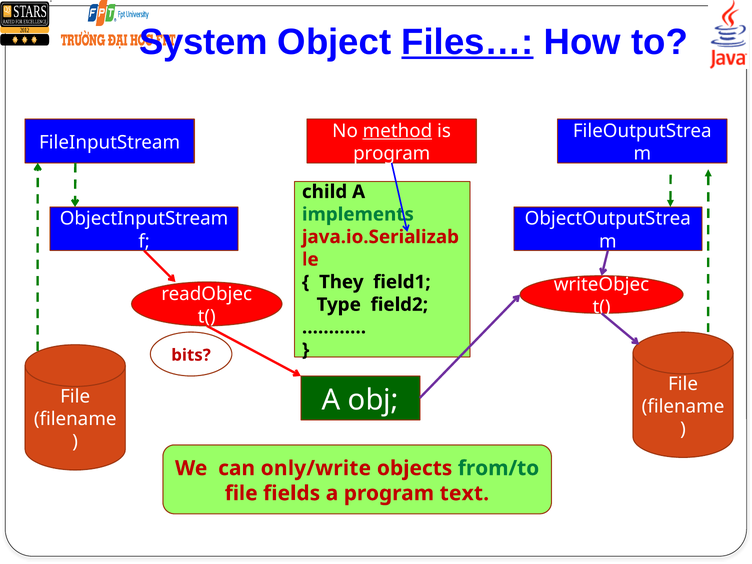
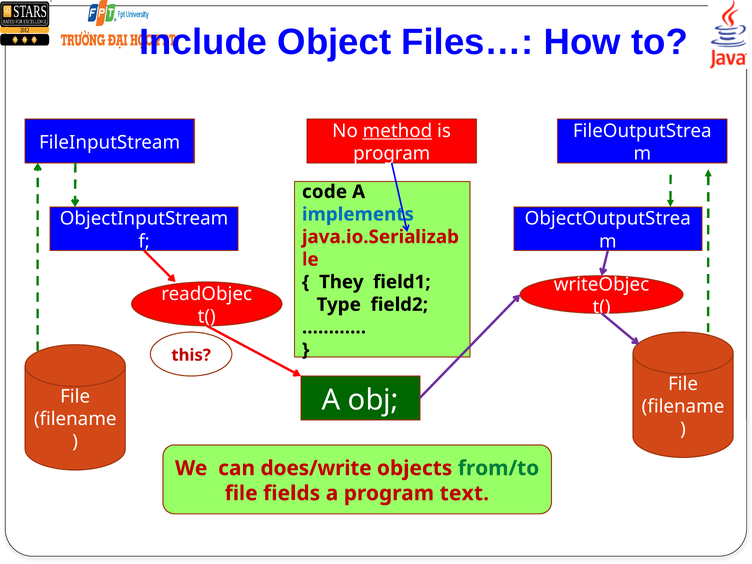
System: System -> Include (203, 42)
Files… underline: present -> none (467, 42)
child: child -> code (325, 192)
implements colour: green -> blue (358, 214)
bits: bits -> this (191, 355)
only/write: only/write -> does/write (316, 468)
